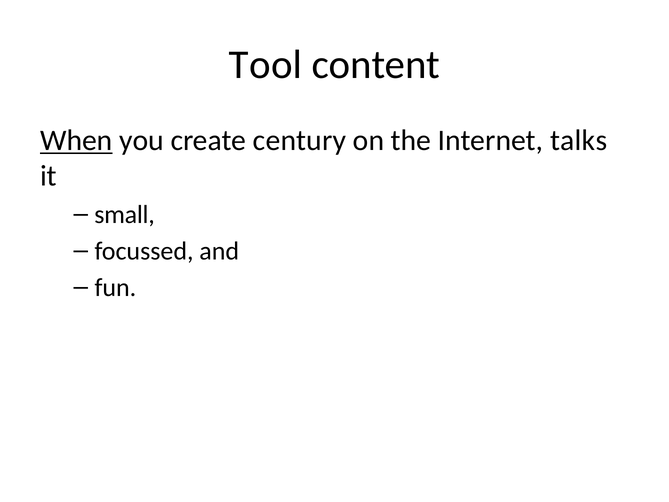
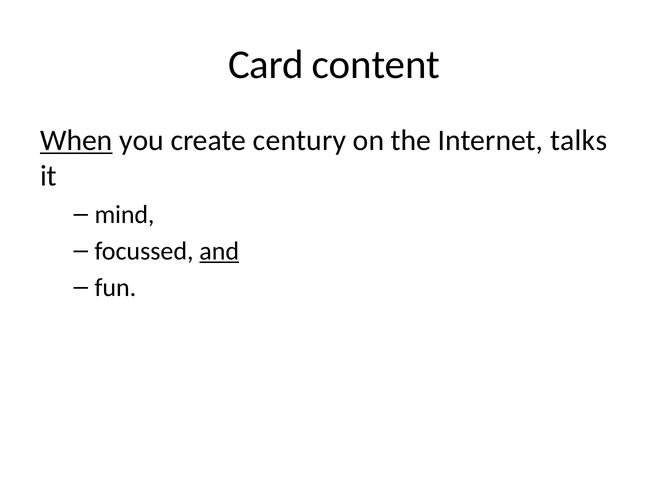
Tool: Tool -> Card (266, 65)
small: small -> mind (124, 214)
and underline: none -> present (219, 251)
